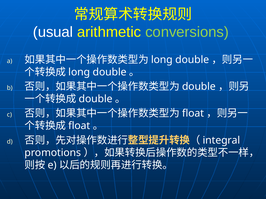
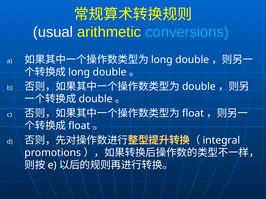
conversions colour: light green -> light blue (187, 32)
